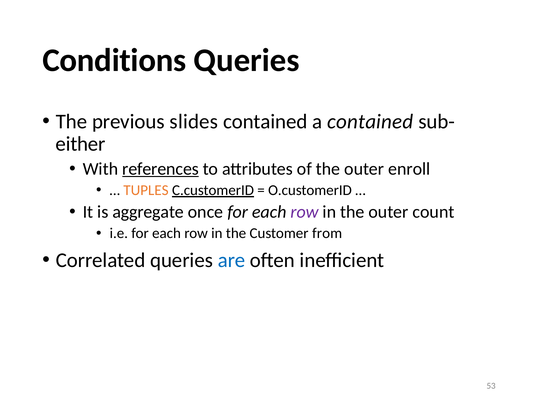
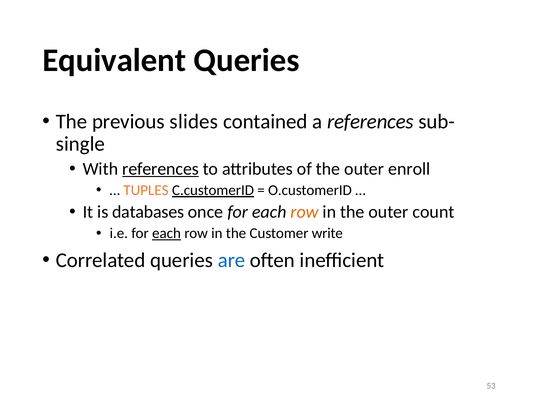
Conditions: Conditions -> Equivalent (114, 60)
a contained: contained -> references (370, 121)
either: either -> single (80, 144)
aggregate: aggregate -> databases (148, 212)
row colour: purple -> orange (304, 212)
each underline: none -> present (166, 233)
from: from -> write (327, 233)
